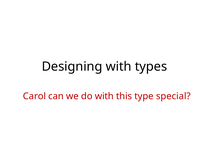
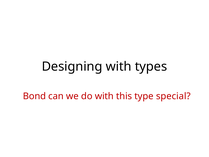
Carol: Carol -> Bond (34, 96)
